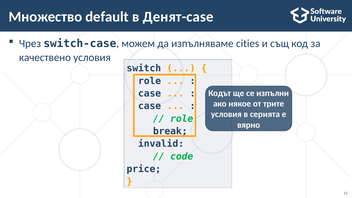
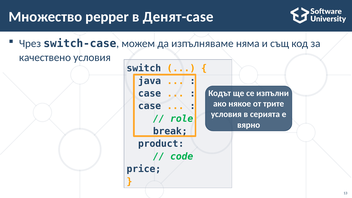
default: default -> pepper (107, 17)
cities: cities -> няма (248, 44)
role: role -> java (150, 81)
invalid: invalid -> product (161, 144)
